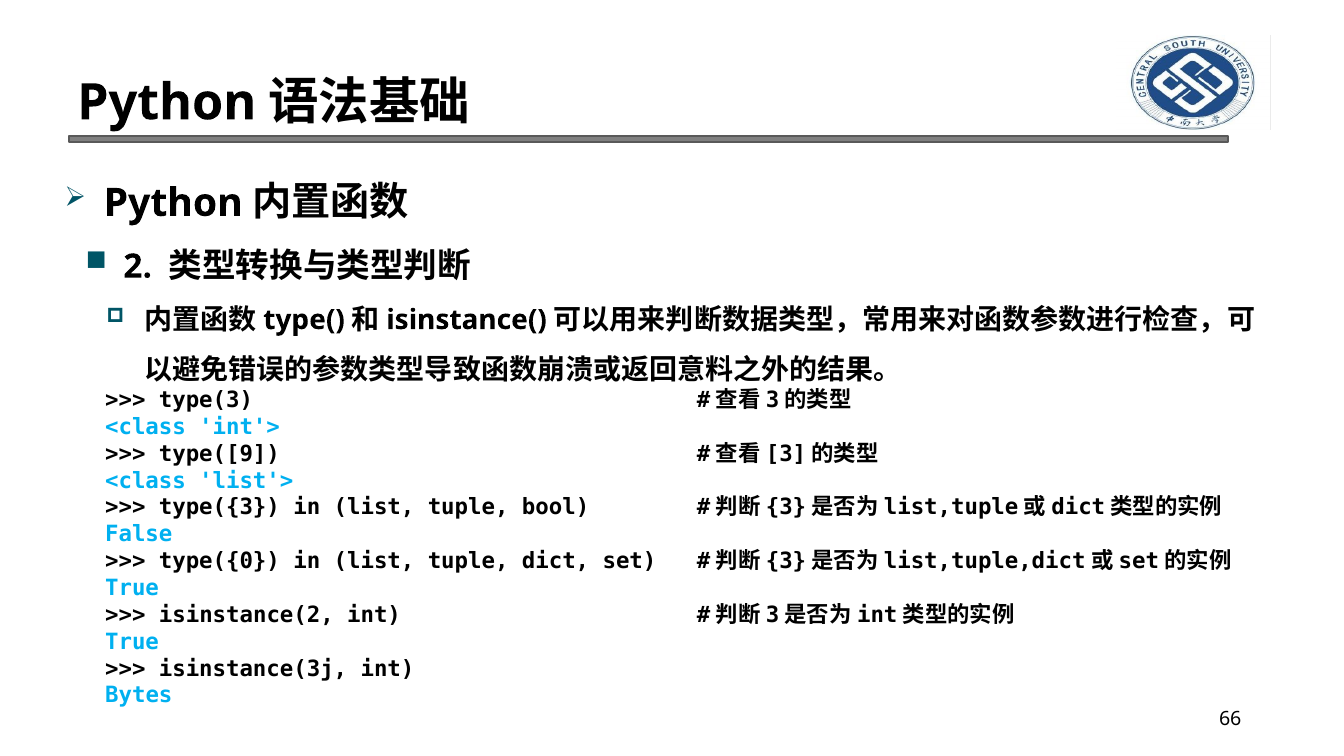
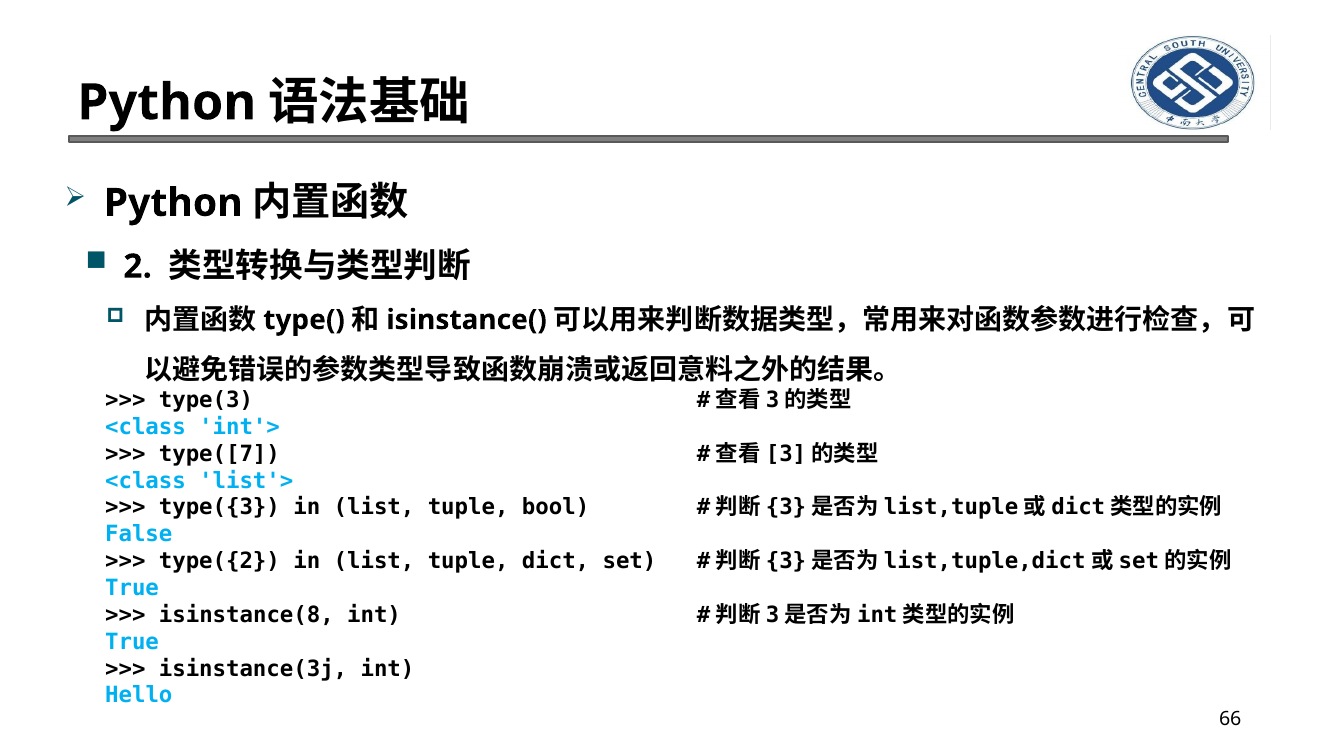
type([9: type([9 -> type([7 (219, 454)
type({0: type({0 -> type({2 (219, 561)
isinstance(2: isinstance(2 -> isinstance(8 (246, 615)
Bytes: Bytes -> Hello (139, 696)
